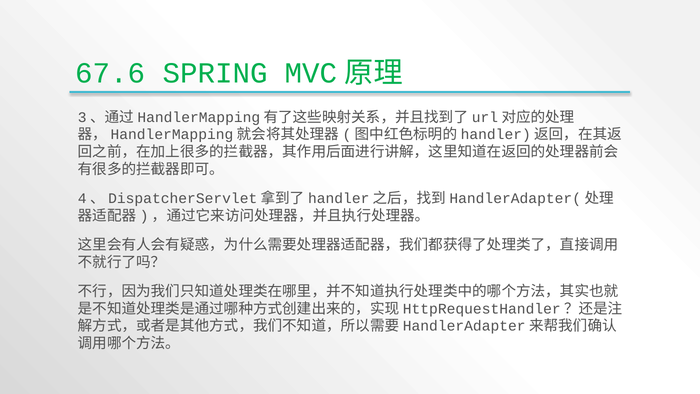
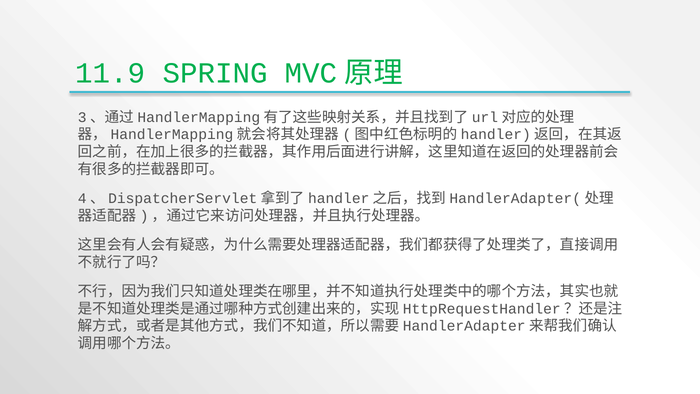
67.6: 67.6 -> 11.9 (110, 73)
